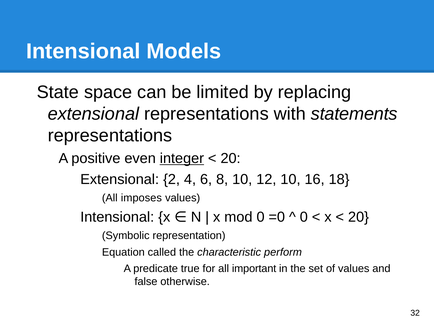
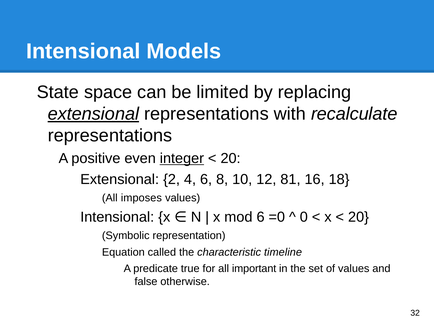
extensional underline: none -> present (93, 114)
statements: statements -> recalculate (354, 114)
12 10: 10 -> 81 (290, 180)
mod 0: 0 -> 6 (261, 217)
perform: perform -> timeline (283, 253)
